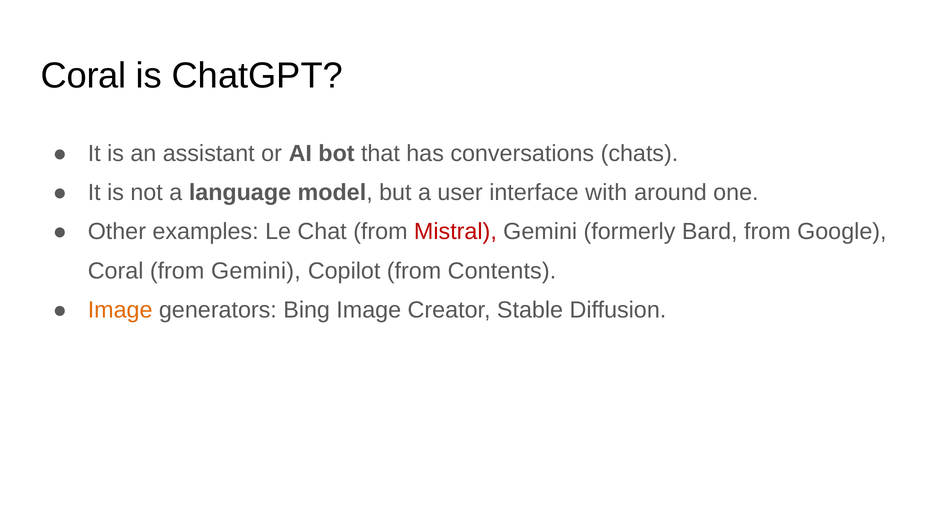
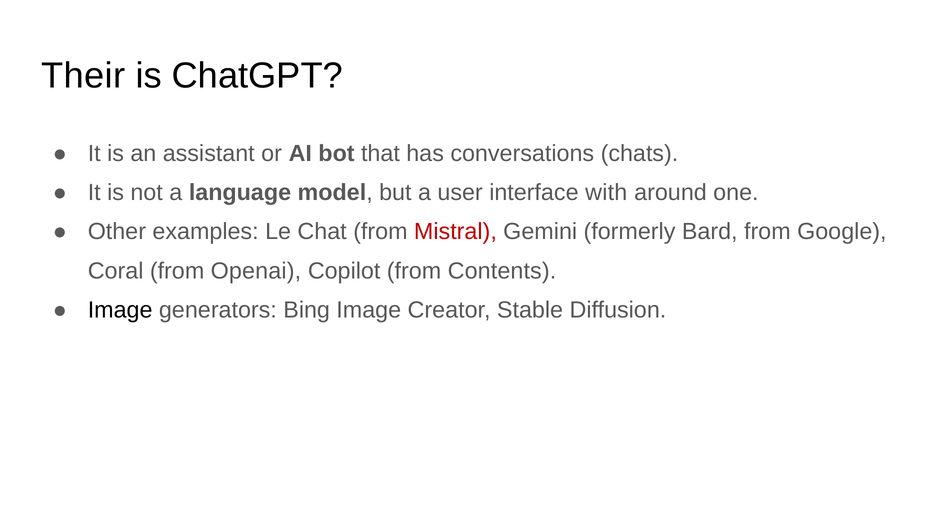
Coral: Coral -> Their (83, 76)
from Gemini: Gemini -> Openai (256, 271)
Image colour: orange -> black (120, 310)
